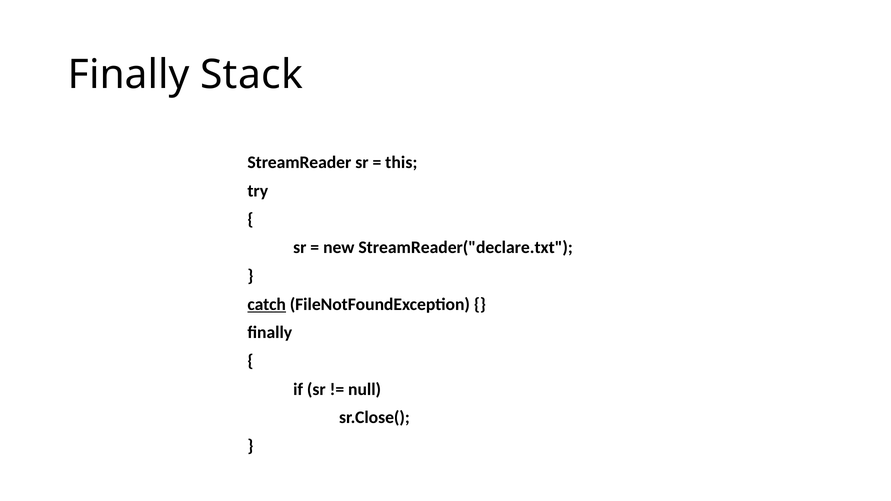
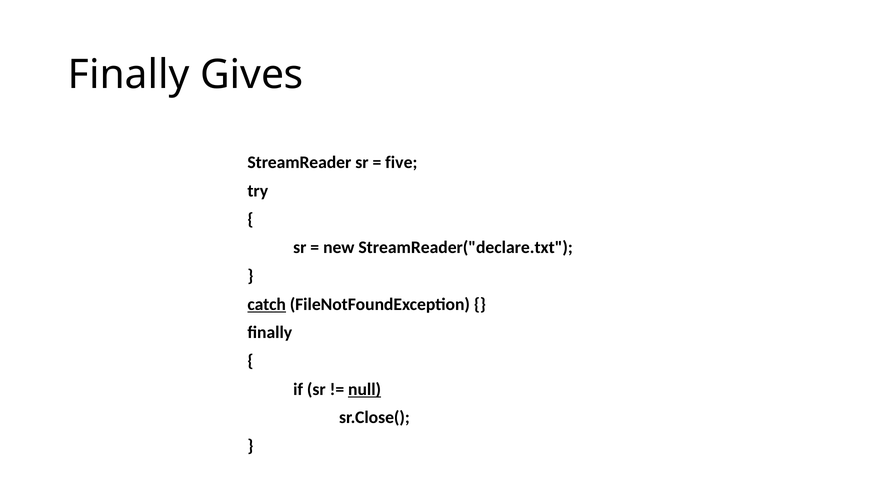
Stack: Stack -> Gives (252, 75)
this: this -> five (401, 163)
null underline: none -> present (365, 389)
